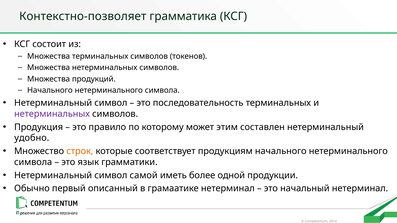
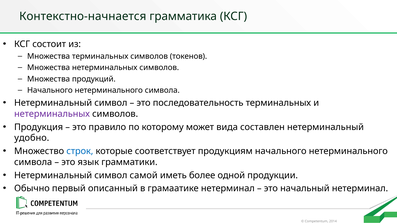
Контекстно-позволяет: Контекстно-позволяет -> Контекстно-начнается (83, 16)
этим: этим -> вида (227, 127)
строк colour: orange -> blue (80, 151)
